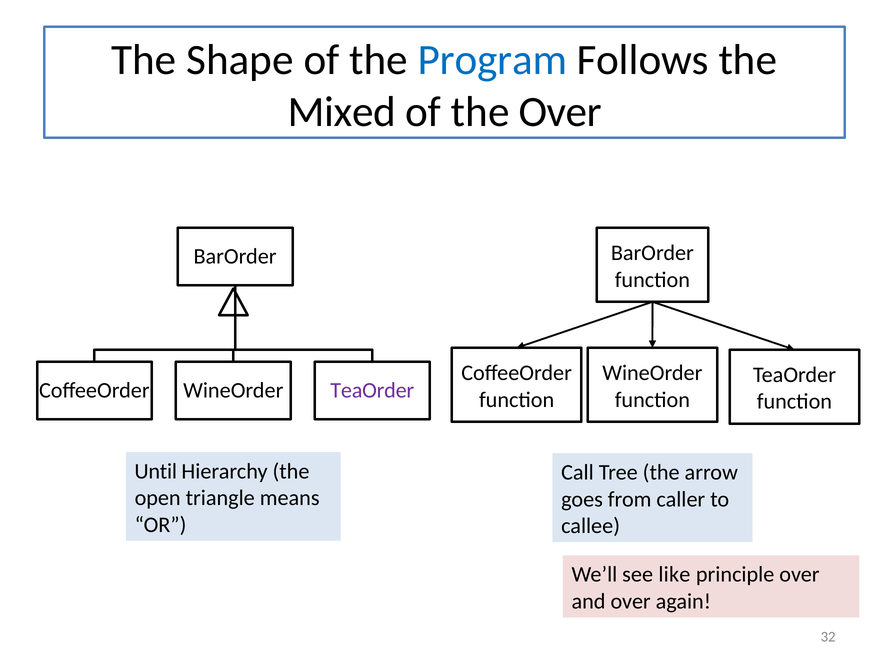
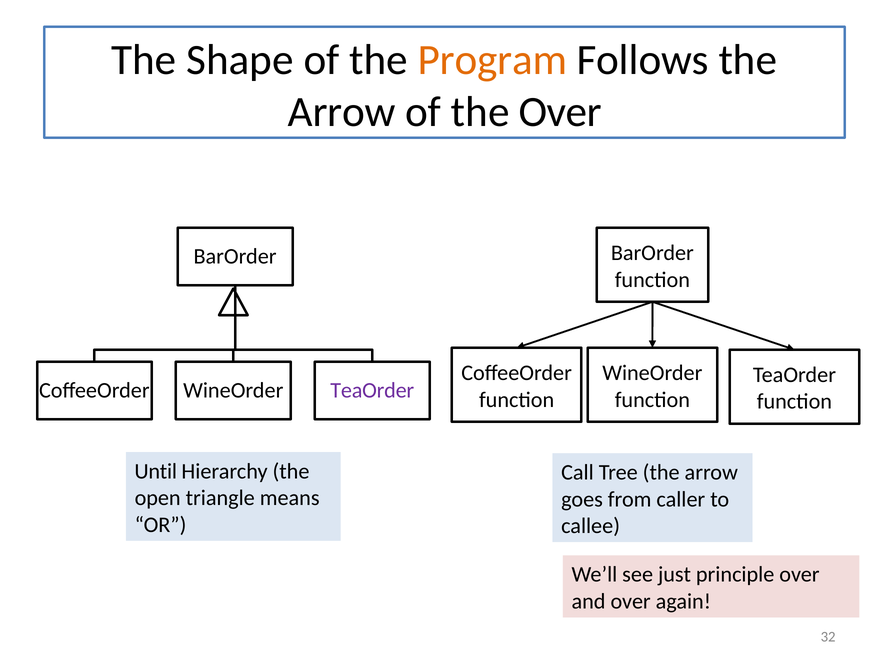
Program colour: blue -> orange (492, 60)
Mixed: Mixed -> Arrow (342, 112)
like: like -> just (675, 574)
